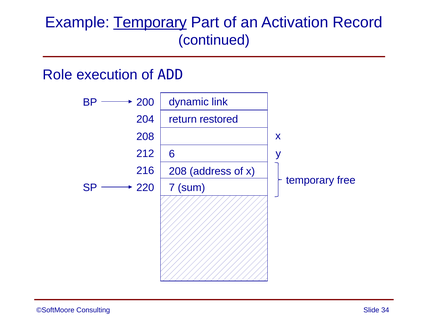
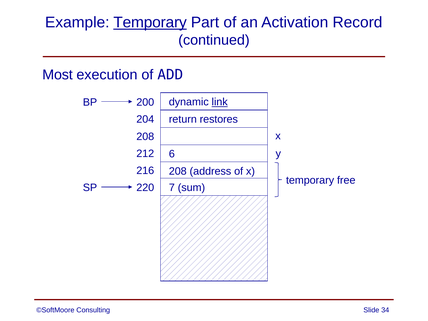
Role: Role -> Most (58, 75)
link underline: none -> present (220, 102)
restored: restored -> restores (219, 119)
